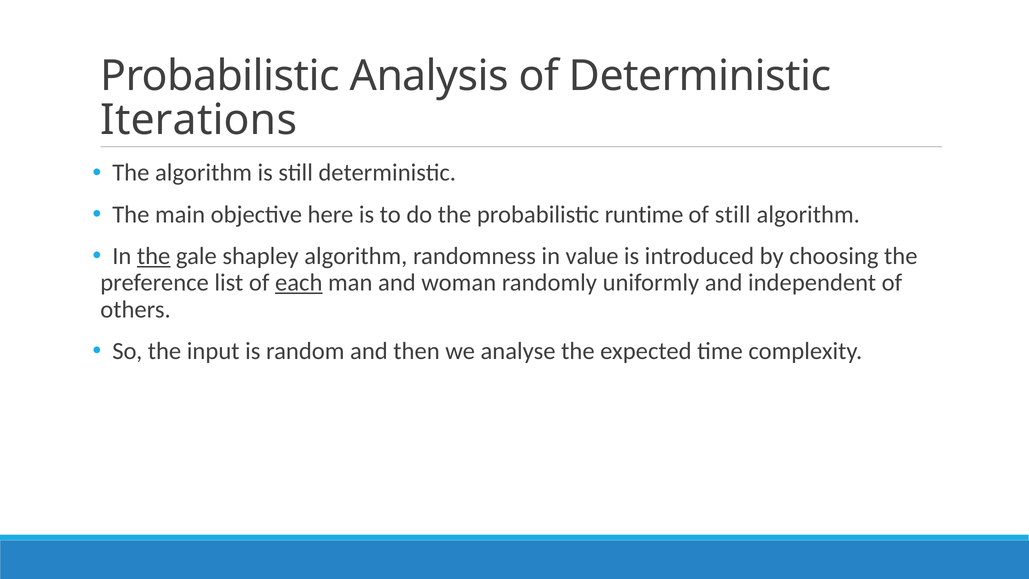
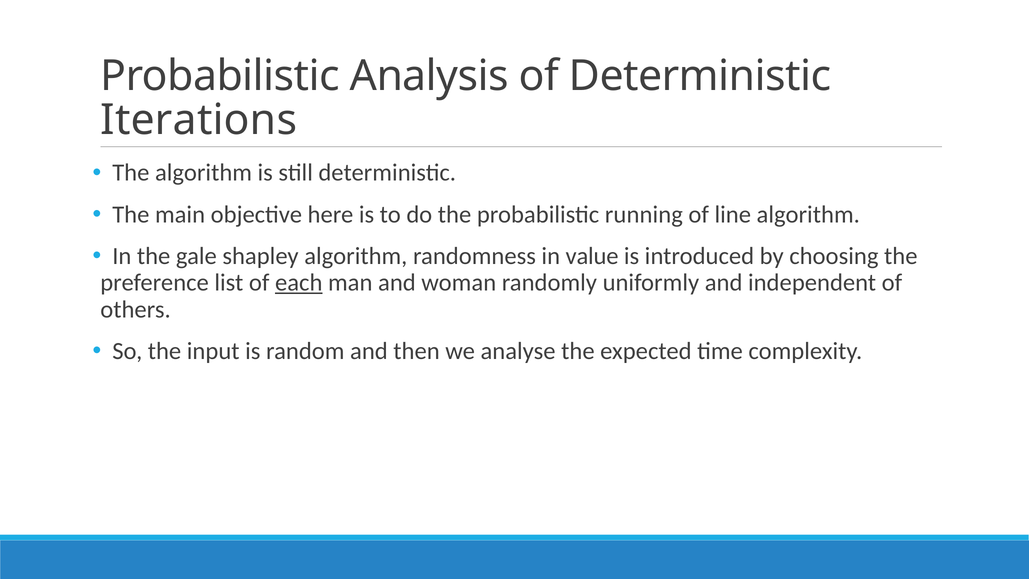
runtime: runtime -> running (644, 214)
of still: still -> line (733, 214)
the underline: present -> none (154, 256)
